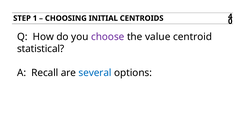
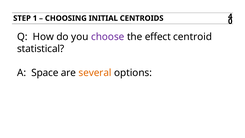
value: value -> effect (158, 37)
Recall: Recall -> Space (45, 73)
several colour: blue -> orange (95, 73)
